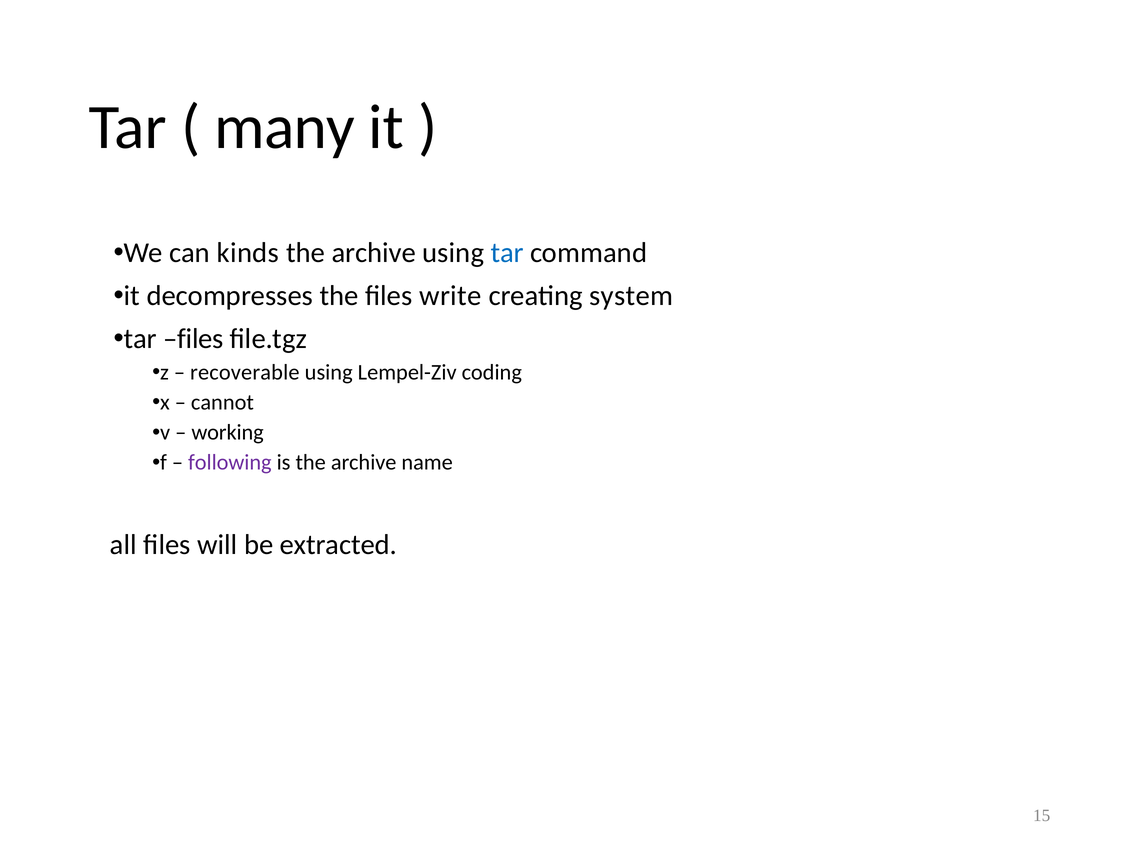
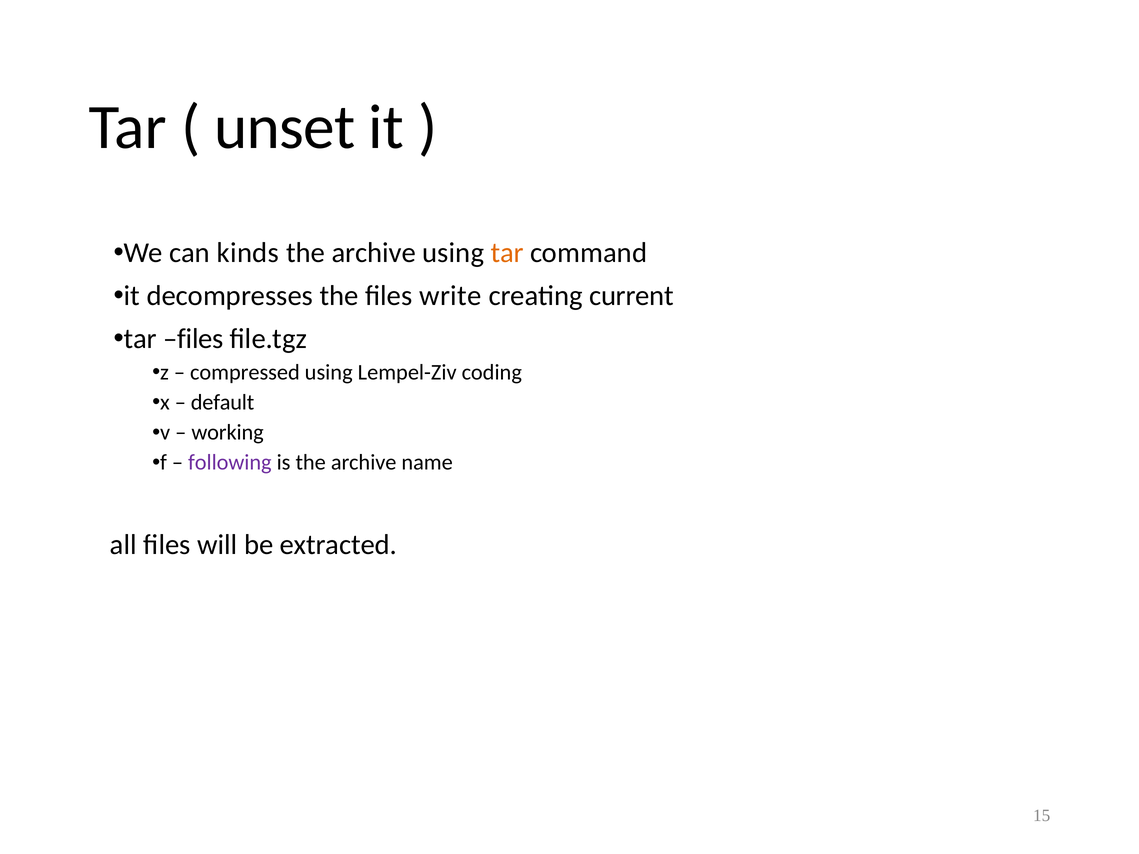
many: many -> unset (285, 128)
tar colour: blue -> orange (507, 253)
system: system -> current (632, 296)
recoverable: recoverable -> compressed (245, 372)
cannot: cannot -> default (223, 402)
